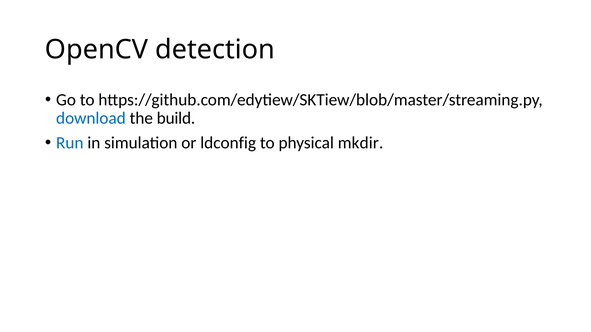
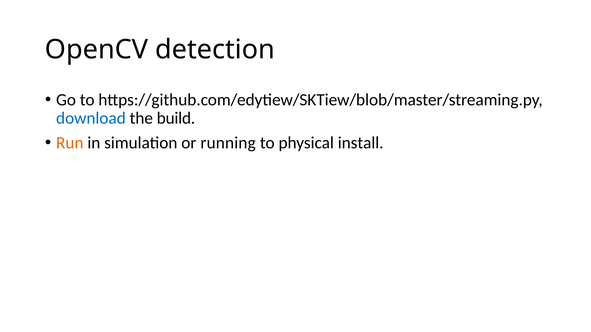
Run colour: blue -> orange (70, 143)
ldconfig: ldconfig -> running (228, 143)
mkdir: mkdir -> install (361, 143)
